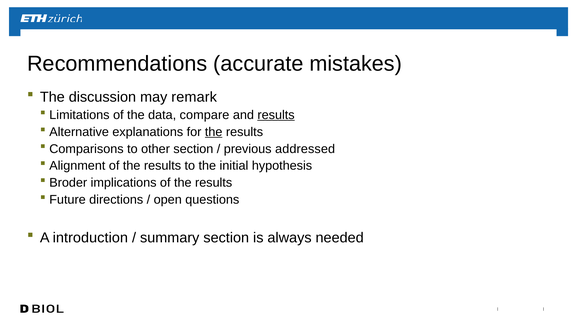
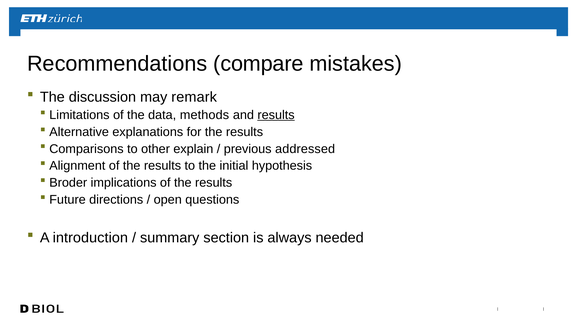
accurate: accurate -> compare (258, 64)
compare: compare -> methods (204, 115)
the underline: present -> none (214, 132)
other section: section -> explain (193, 149)
